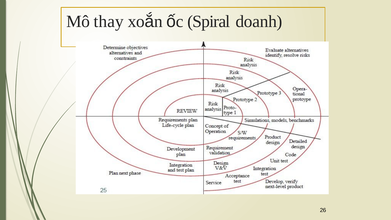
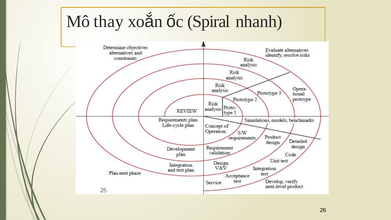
doanh: doanh -> nhanh (259, 22)
